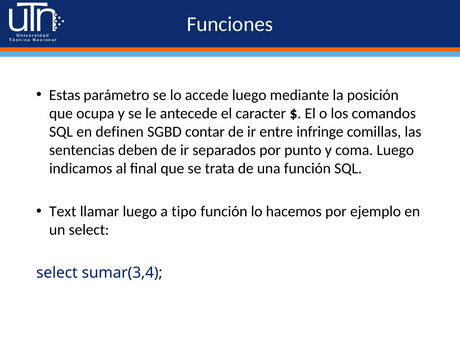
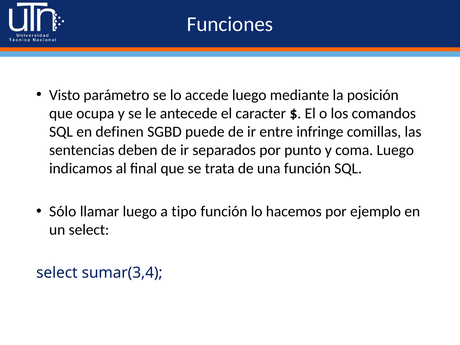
Estas: Estas -> Visto (65, 95)
contar: contar -> puede (205, 132)
Text: Text -> Sólo (63, 212)
